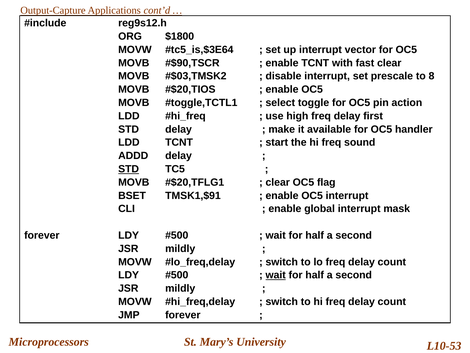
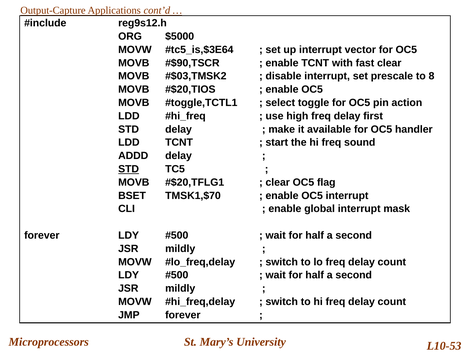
$1800: $1800 -> $5000 (180, 36)
TMSK1,$91: TMSK1,$91 -> TMSK1,$70 (193, 195)
wait underline: present -> none (276, 275)
